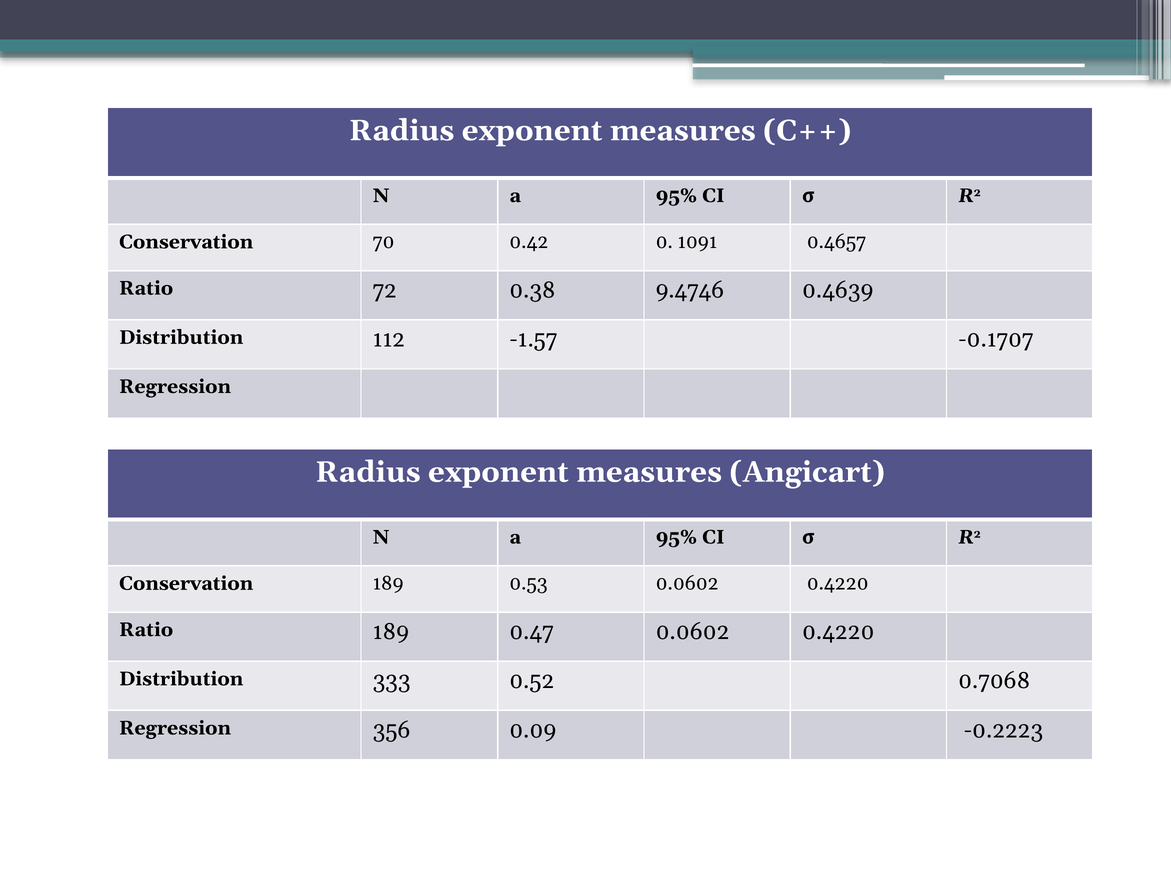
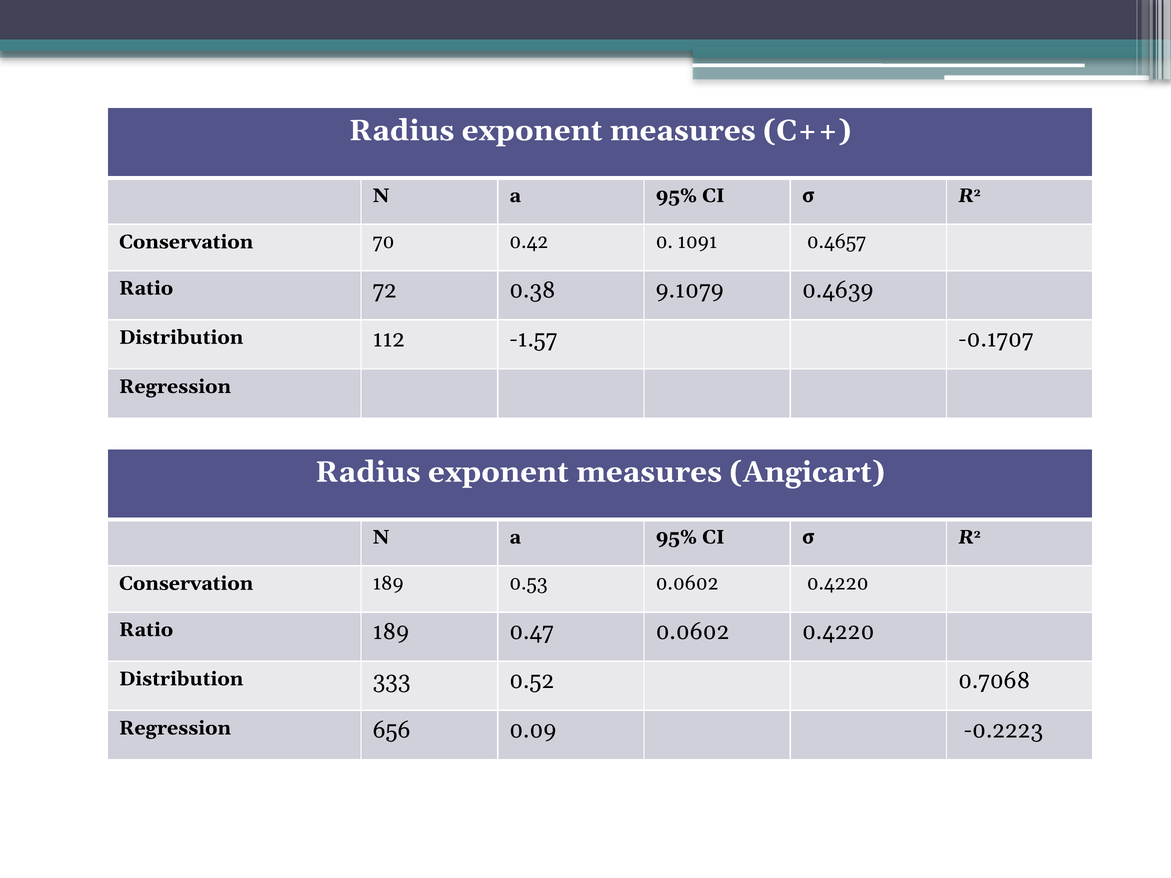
9.4746: 9.4746 -> 9.1079 (690, 290)
356: 356 -> 656 (392, 730)
